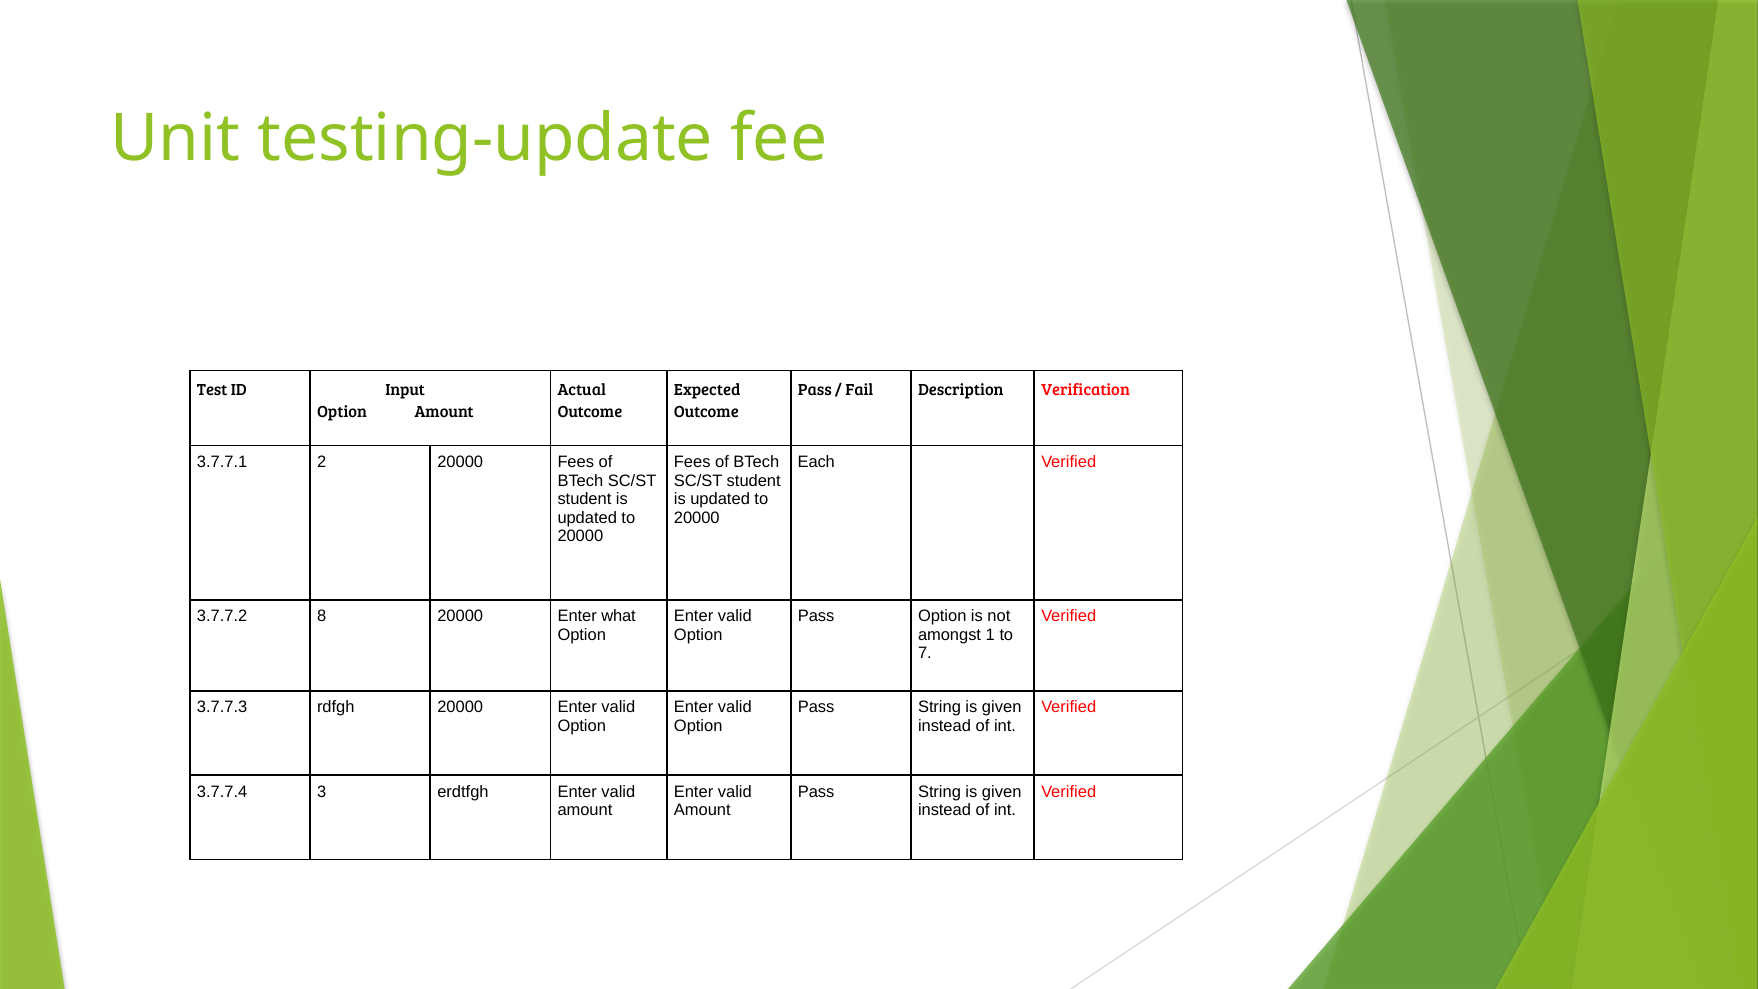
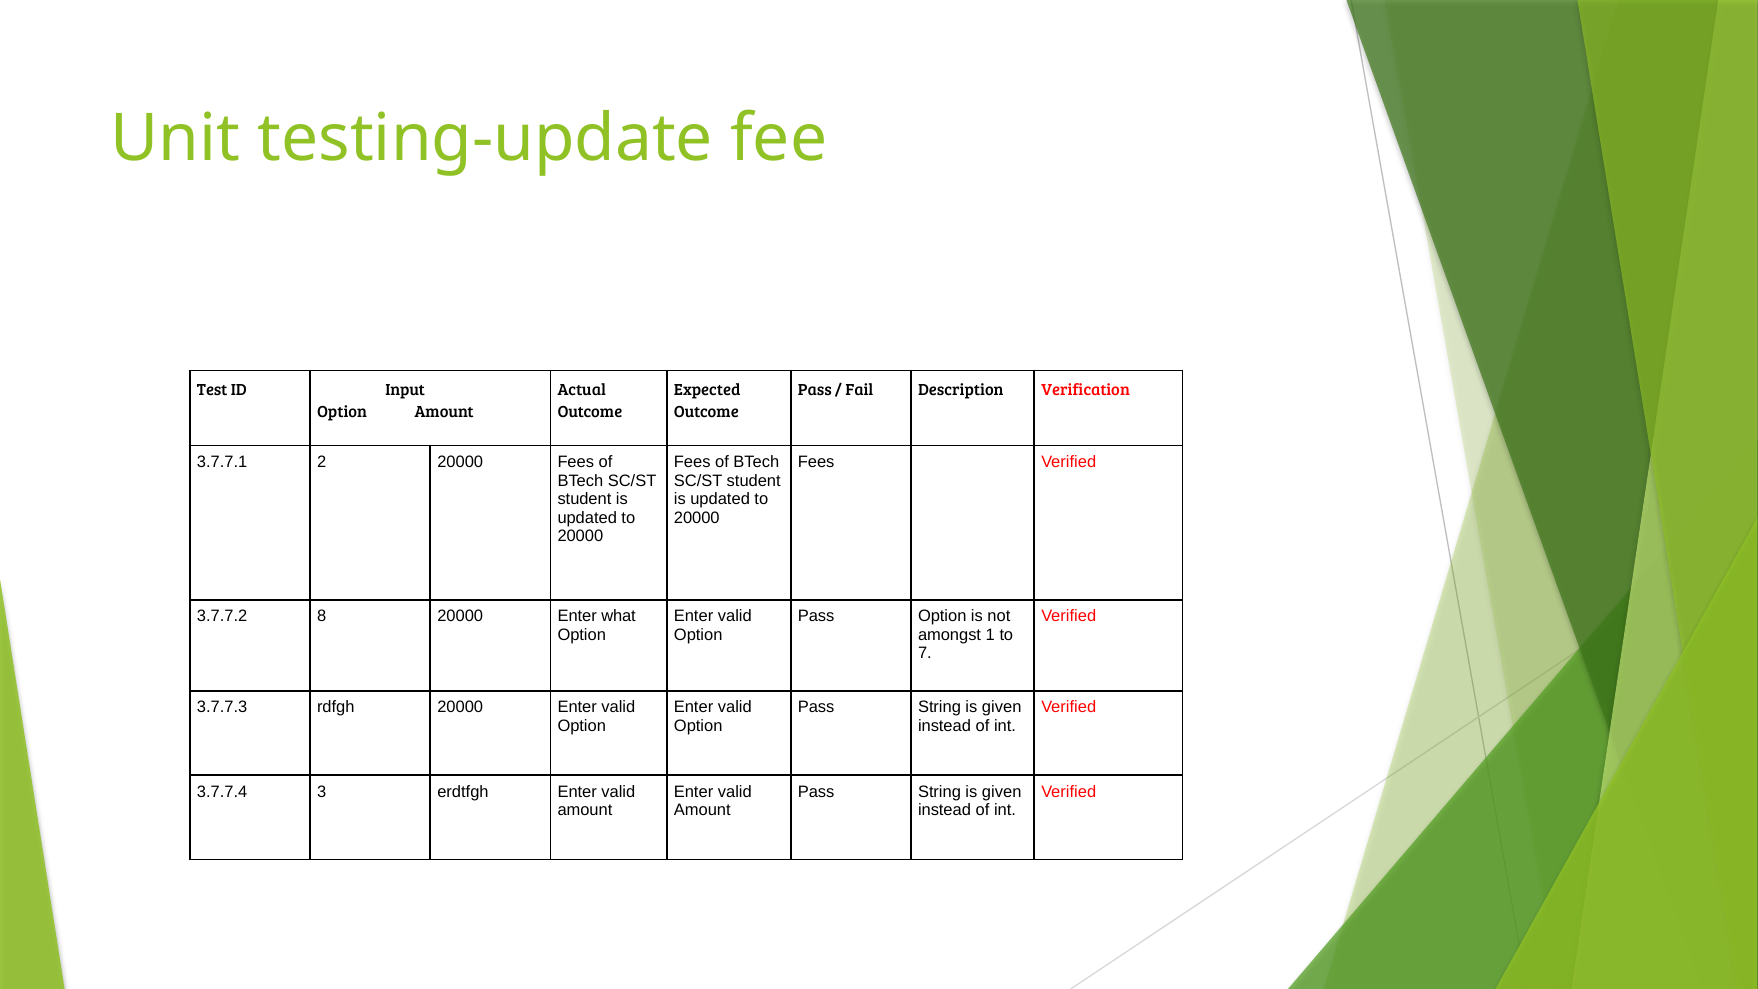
Each: Each -> Fees (816, 462)
